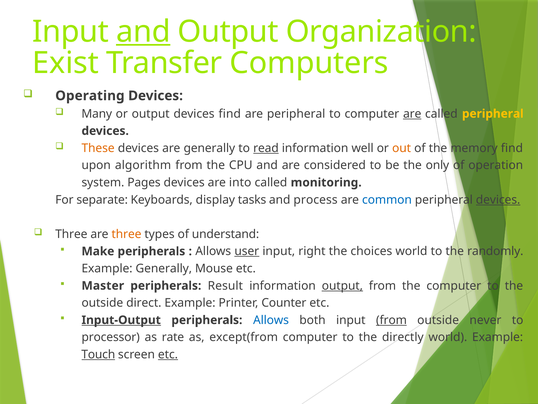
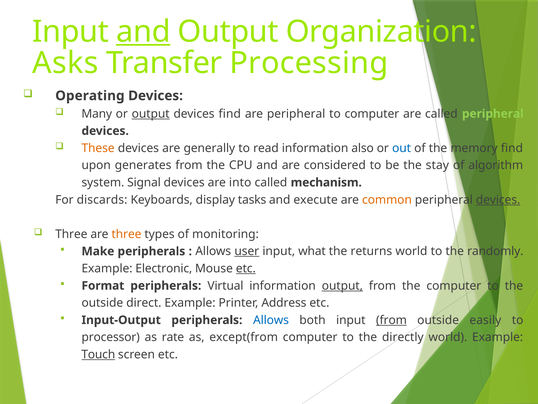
Exist: Exist -> Asks (65, 63)
Computers: Computers -> Processing (309, 63)
output underline: none -> present (151, 114)
are underline: present -> none (412, 114)
peripheral colour: yellow -> light green (493, 114)
read underline: present -> none (266, 148)
well: well -> also (363, 148)
out colour: orange -> blue (402, 148)
algorithm: algorithm -> generates (143, 165)
only: only -> stay (437, 165)
operation: operation -> algorithm (496, 165)
Pages: Pages -> Signal (144, 182)
monitoring: monitoring -> mechanism (326, 182)
separate: separate -> discards (102, 199)
process: process -> execute (316, 199)
common colour: blue -> orange (387, 199)
understand: understand -> monitoring (225, 234)
right: right -> what (312, 251)
choices: choices -> returns (371, 251)
Example Generally: Generally -> Electronic (164, 268)
etc underline: none -> present (246, 268)
Master: Master -> Format (103, 285)
Result: Result -> Virtual (225, 285)
Counter: Counter -> Address (284, 303)
Input-Output underline: present -> none (121, 320)
never: never -> easily (485, 320)
etc underline: present -> none (168, 354)
